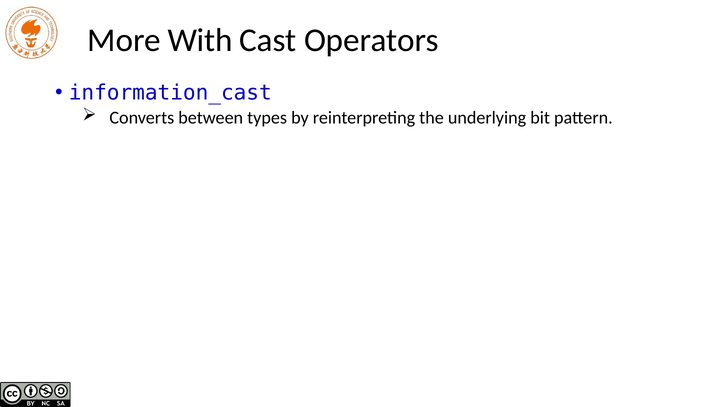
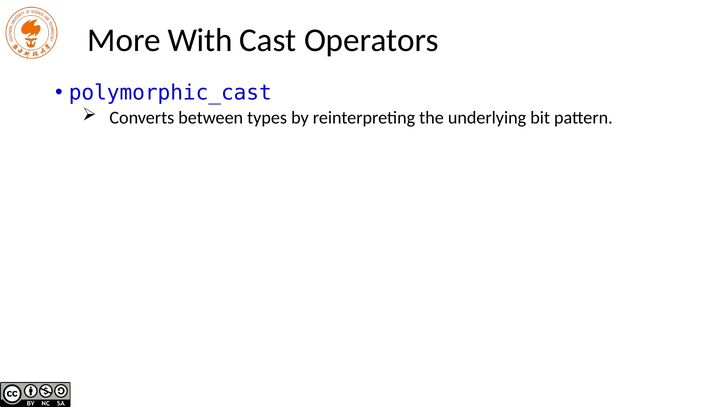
information_cast: information_cast -> polymorphic_cast (170, 93)
